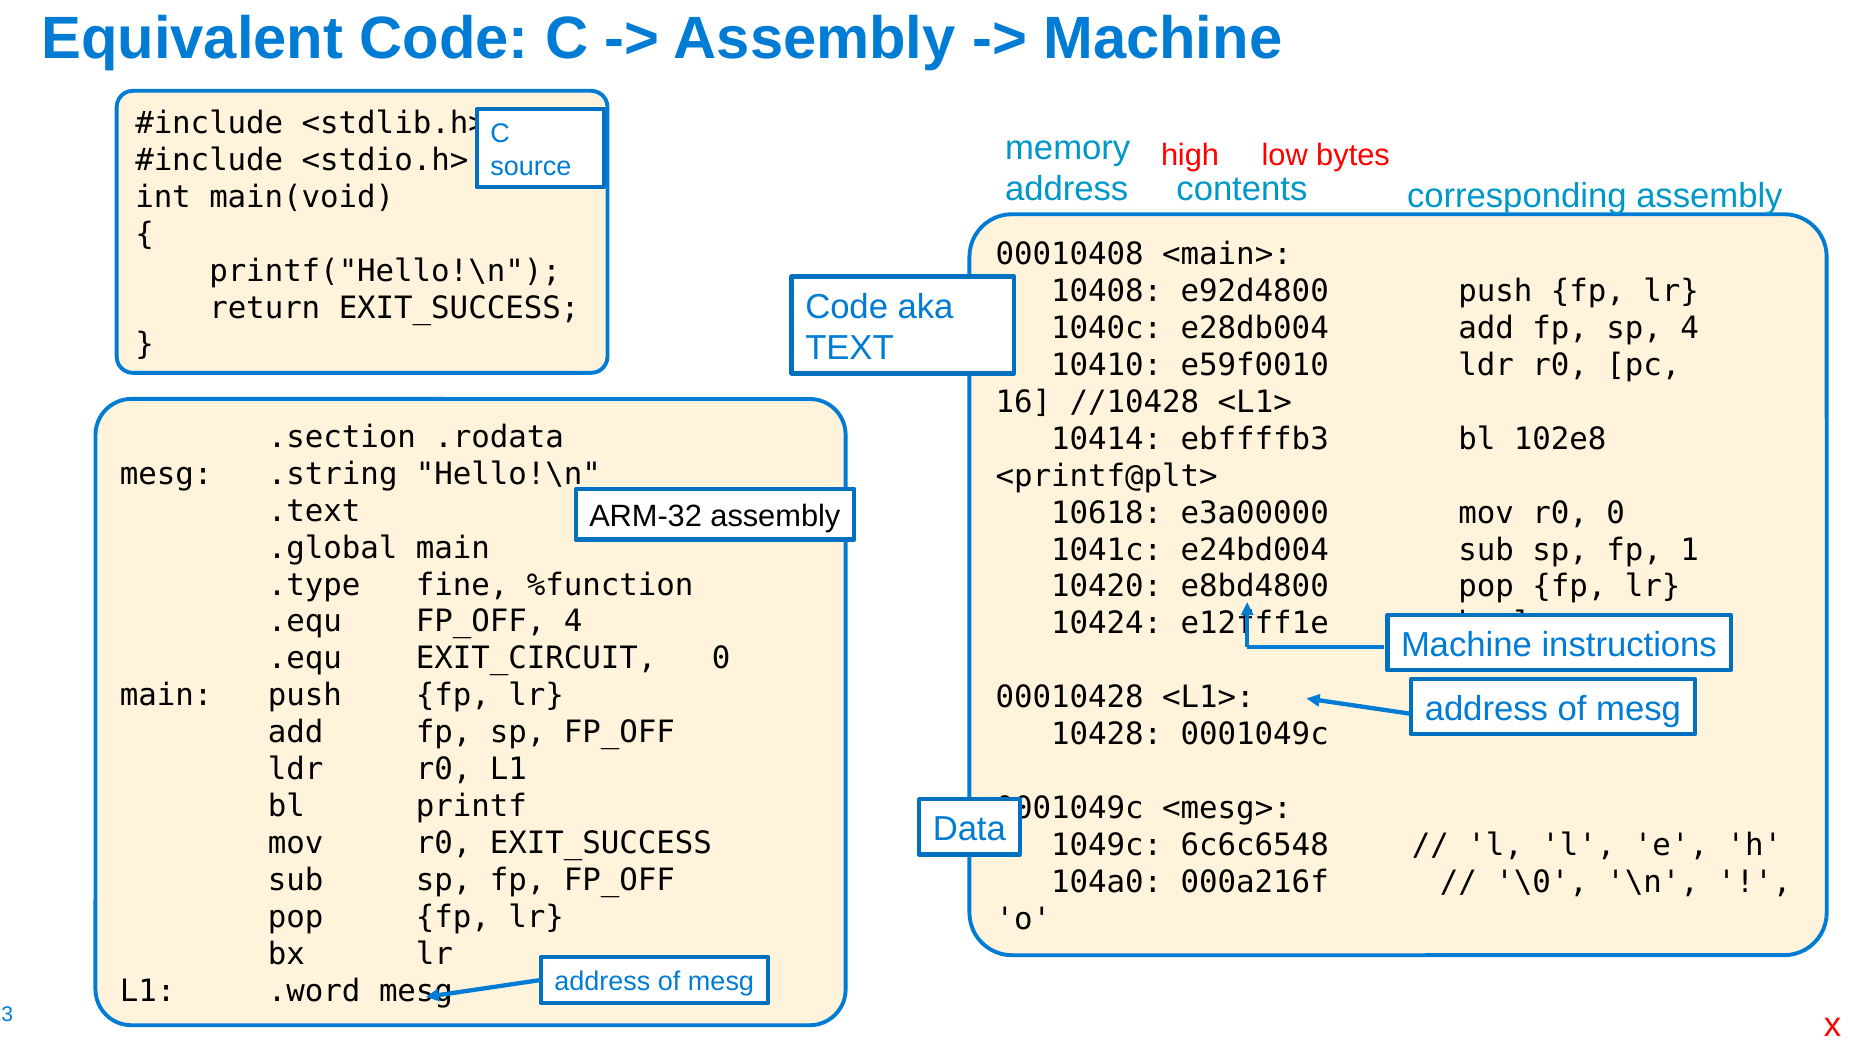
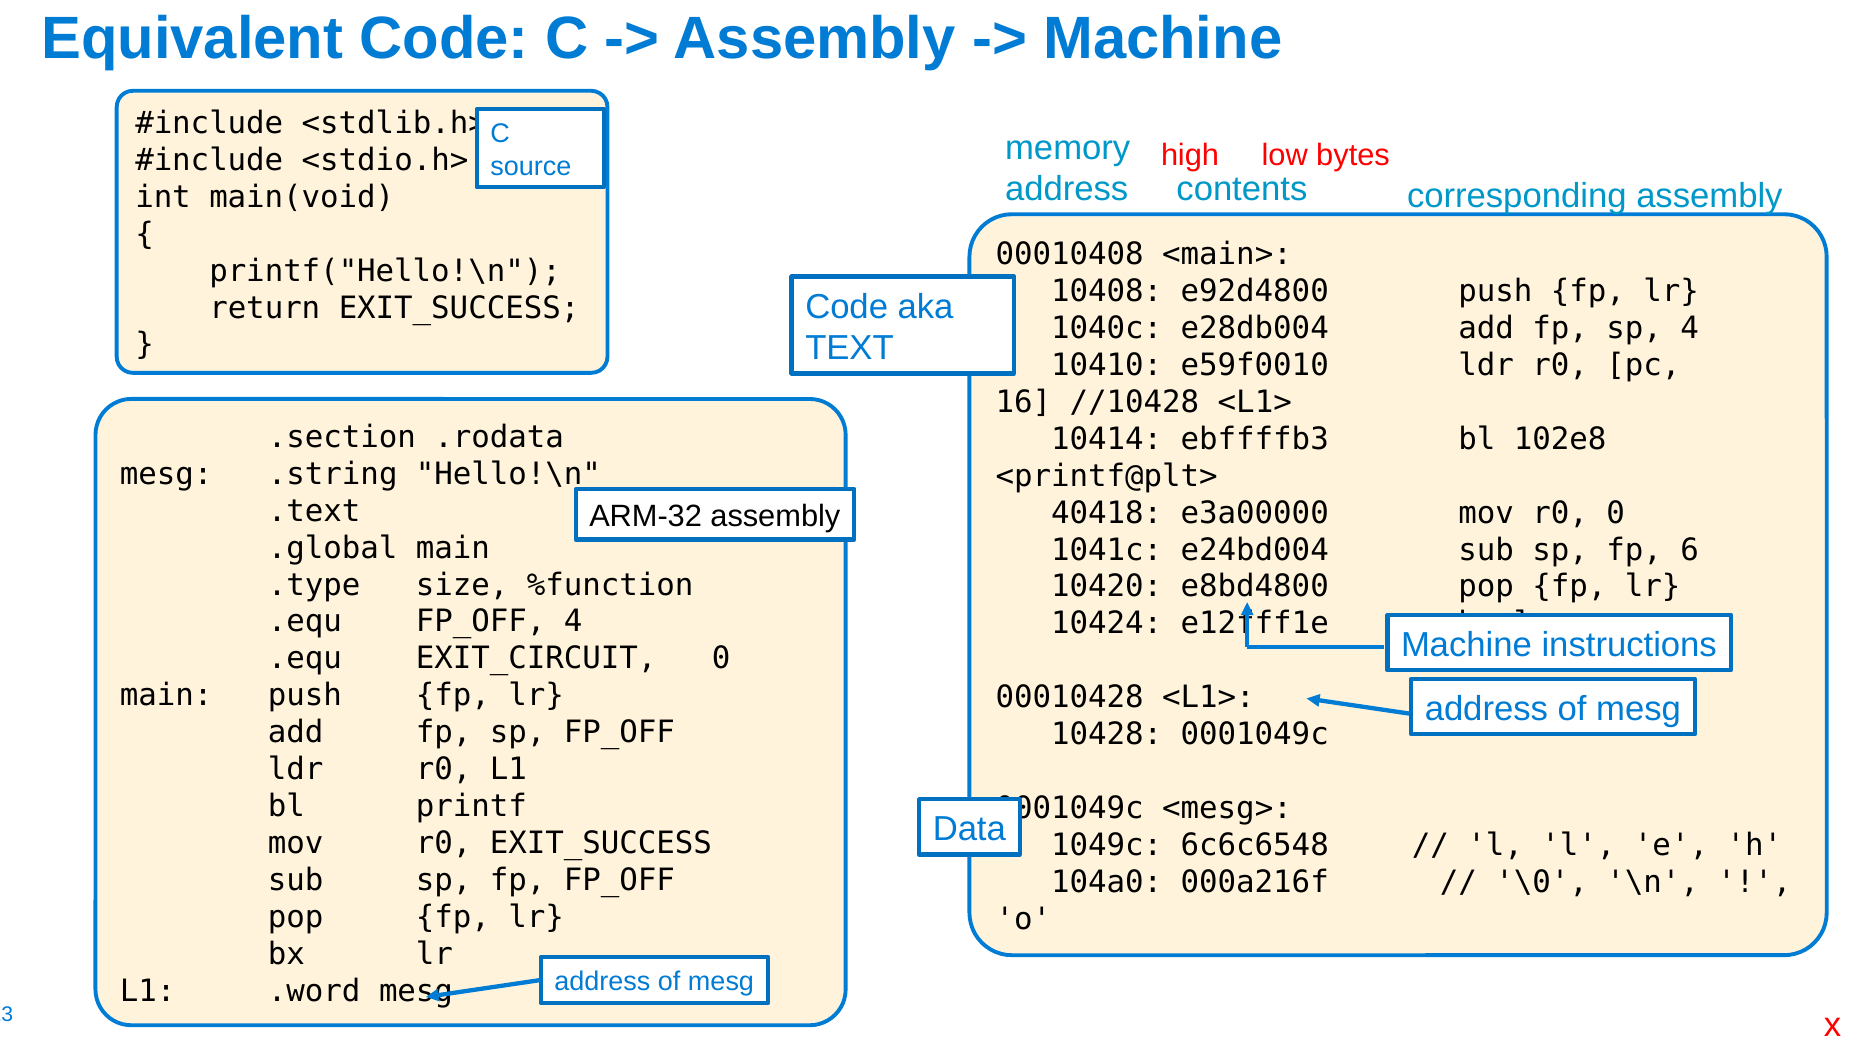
10618: 10618 -> 40418 (1107, 513)
1: 1 -> 6 (1690, 550)
fine: fine -> size (462, 585)
